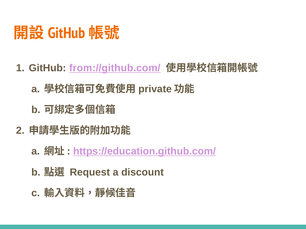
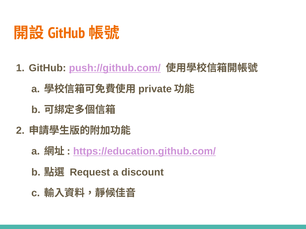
from://github.com/: from://github.com/ -> push://github.com/ (115, 68)
